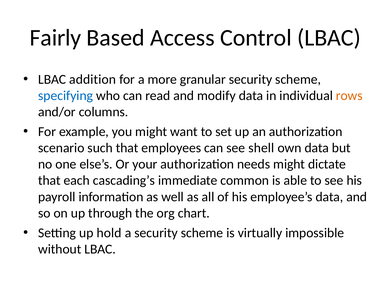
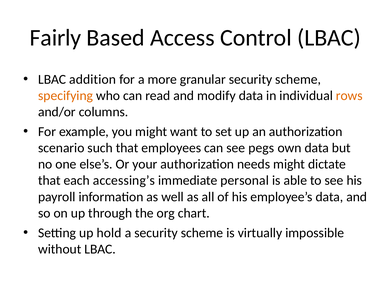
specifying colour: blue -> orange (66, 96)
shell: shell -> pegs (261, 148)
cascading’s: cascading’s -> accessing’s (124, 181)
common: common -> personal (245, 181)
